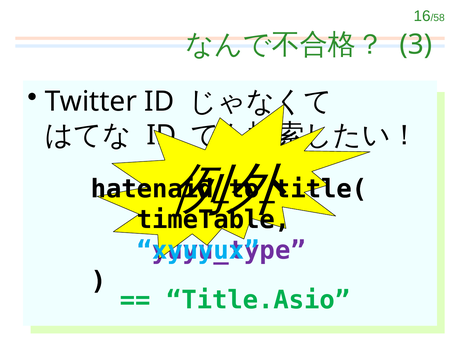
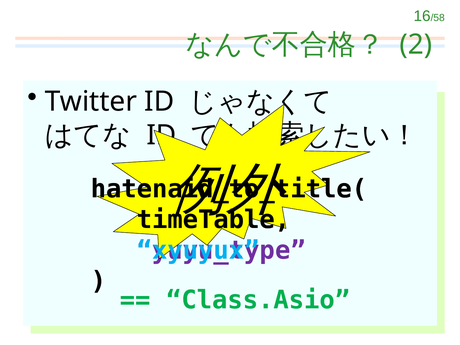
3: 3 -> 2 (416, 45)
Title.Asio: Title.Asio -> Class.Asio (258, 300)
